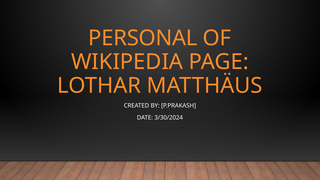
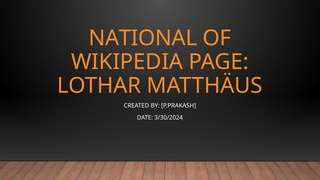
PERSONAL: PERSONAL -> NATIONAL (143, 38)
